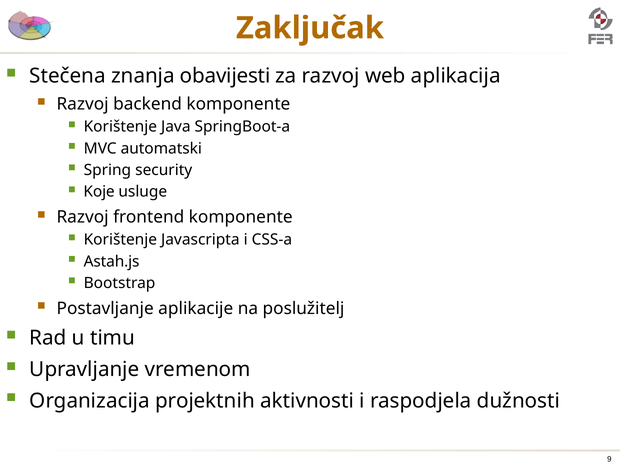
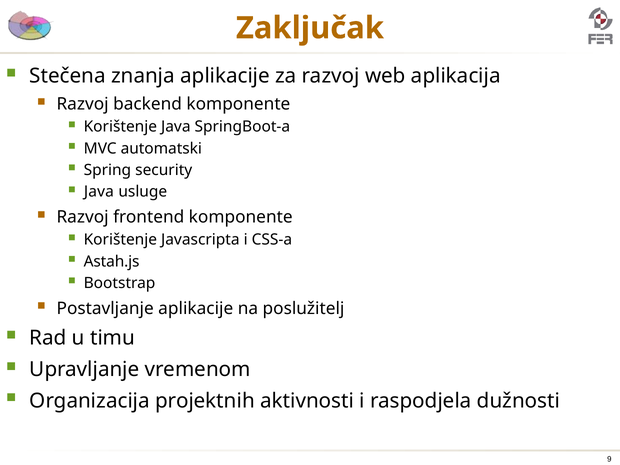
znanja obavijesti: obavijesti -> aplikacije (225, 76)
Koje: Koje -> Java (99, 192)
